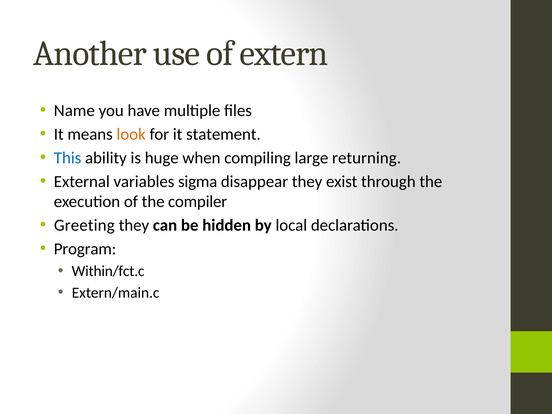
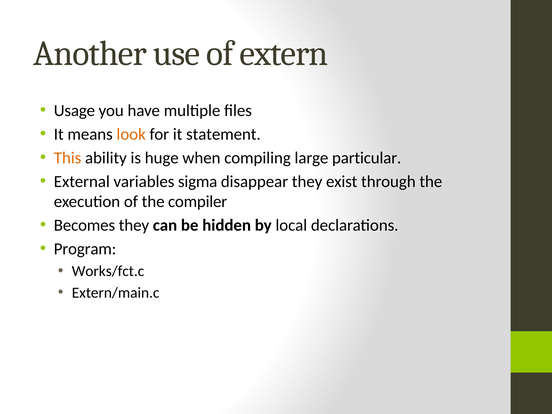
Name: Name -> Usage (74, 111)
This colour: blue -> orange (68, 158)
returning: returning -> particular (367, 158)
Greeting: Greeting -> Becomes (84, 225)
Within/fct.c: Within/fct.c -> Works/fct.c (108, 271)
